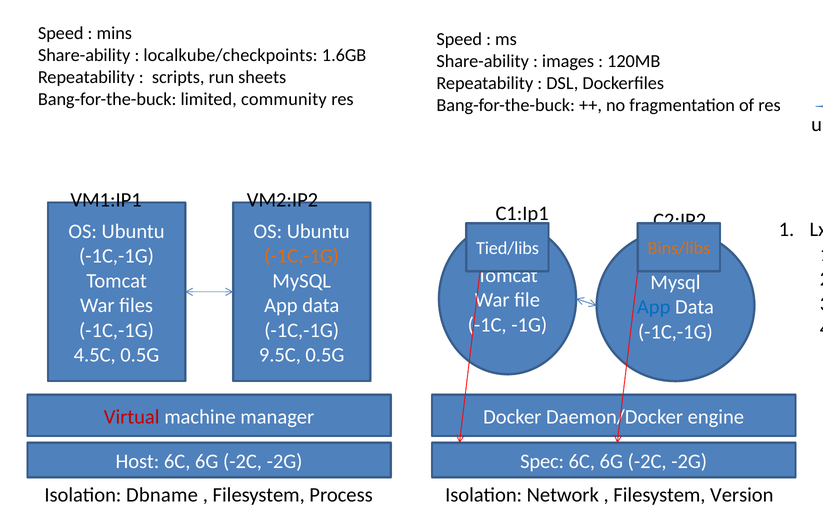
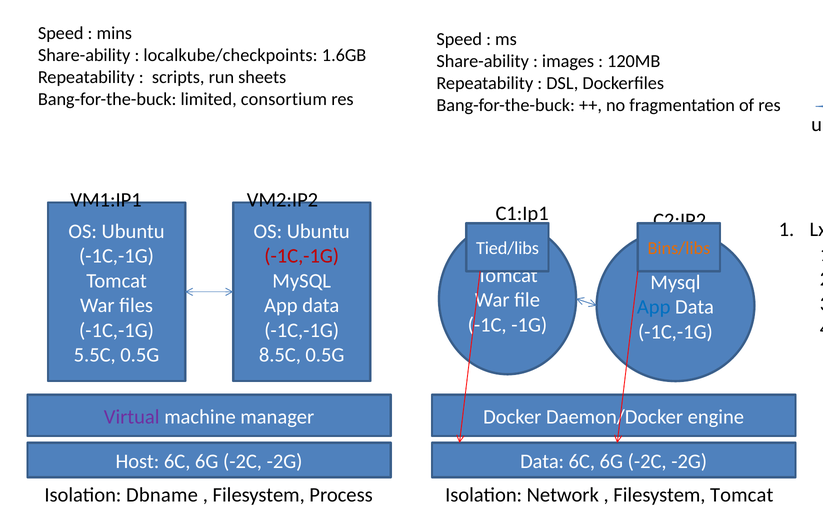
limited community: community -> consortium (284, 99)
-1C,-1G colour: orange -> red (302, 256)
4.5C: 4.5C -> 5.5C (95, 355)
9.5C: 9.5C -> 8.5C (280, 355)
Virtual colour: red -> purple (132, 416)
Spec: Spec -> Data (542, 461)
Filesystem Version: Version -> Tomcat (742, 494)
